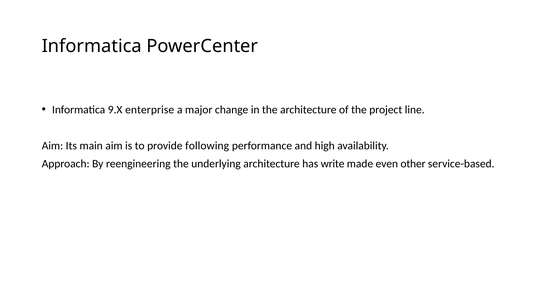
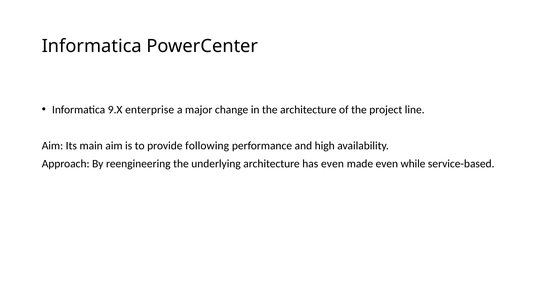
has write: write -> even (332, 164)
other: other -> while (413, 164)
